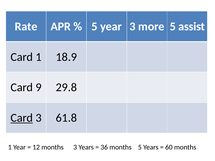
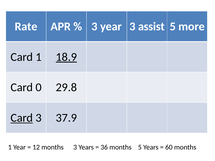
5: 5 -> 3 (94, 27)
more: more -> assist (151, 27)
assist: assist -> more (192, 27)
18.9 underline: none -> present (66, 57)
9: 9 -> 0 (39, 88)
61.8: 61.8 -> 37.9 (66, 118)
